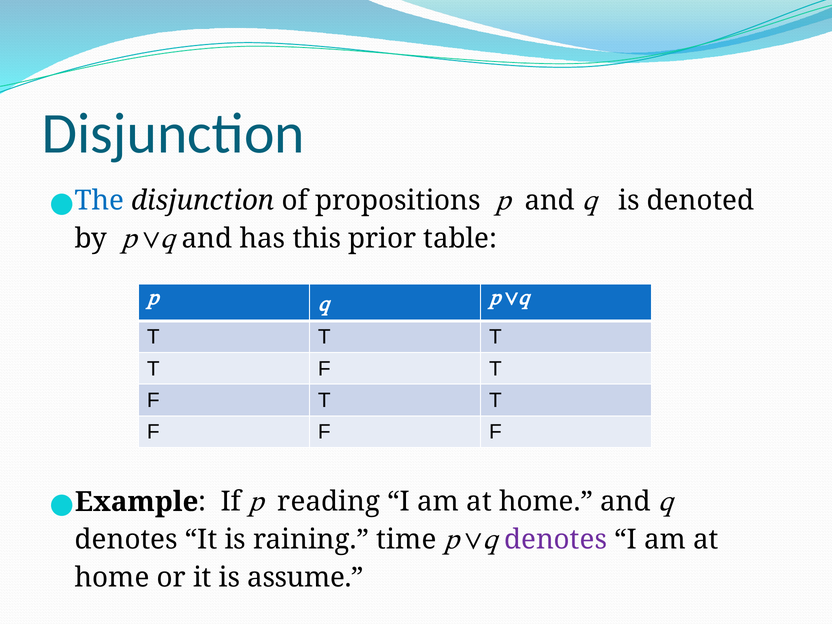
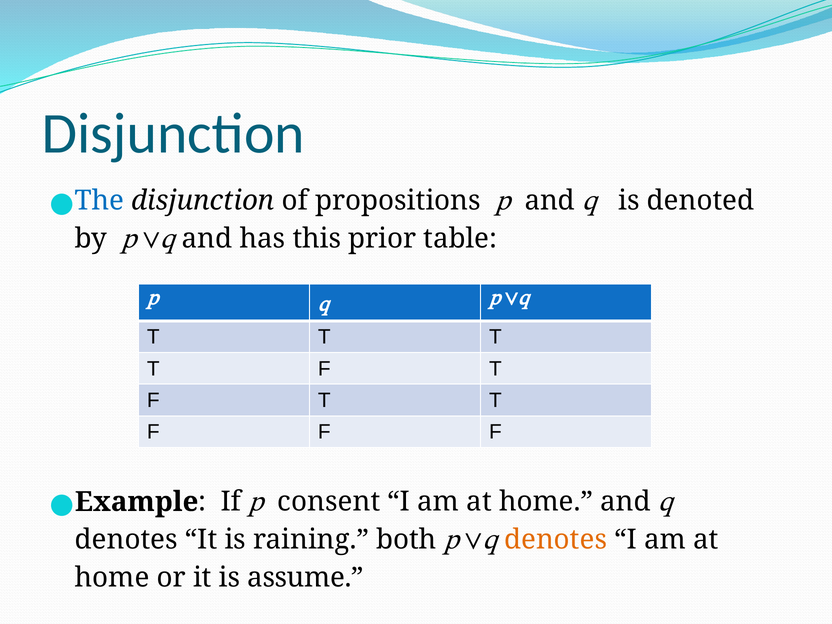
reading: reading -> consent (329, 502)
time: time -> both (406, 540)
denotes colour: purple -> orange (556, 540)
